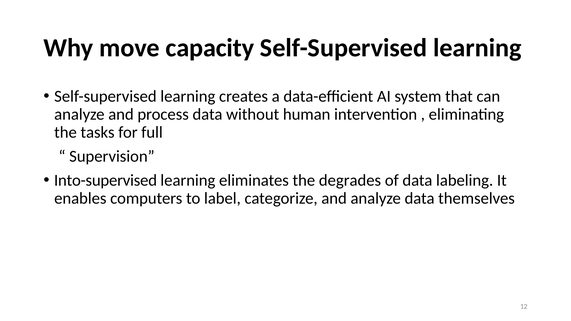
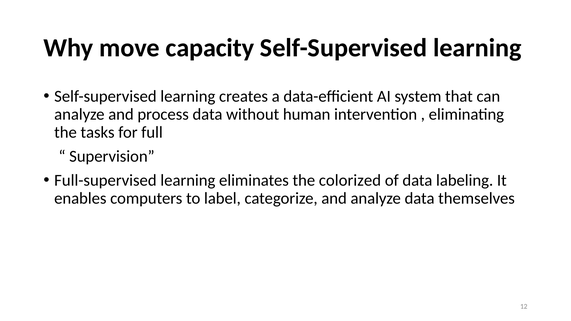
Into-supervised: Into-supervised -> Full-supervised (105, 180)
degrades: degrades -> colorized (350, 180)
